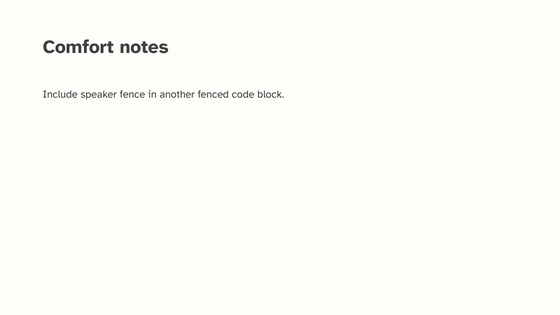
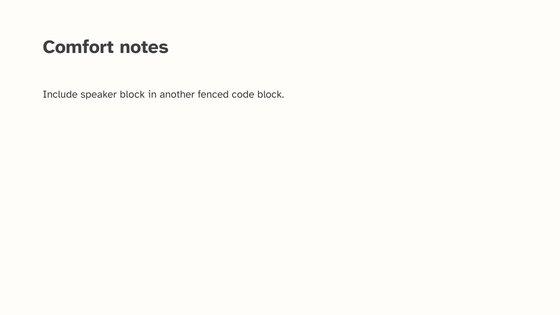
speaker fence: fence -> block (132, 94)
